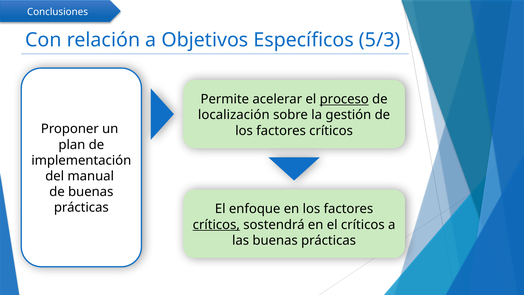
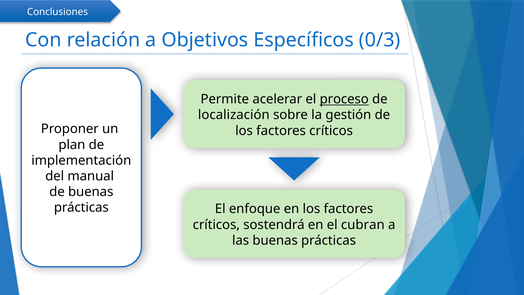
5/3: 5/3 -> 0/3 (380, 40)
críticos underline: present -> none (216, 224)
el críticos: críticos -> cubran (363, 224)
